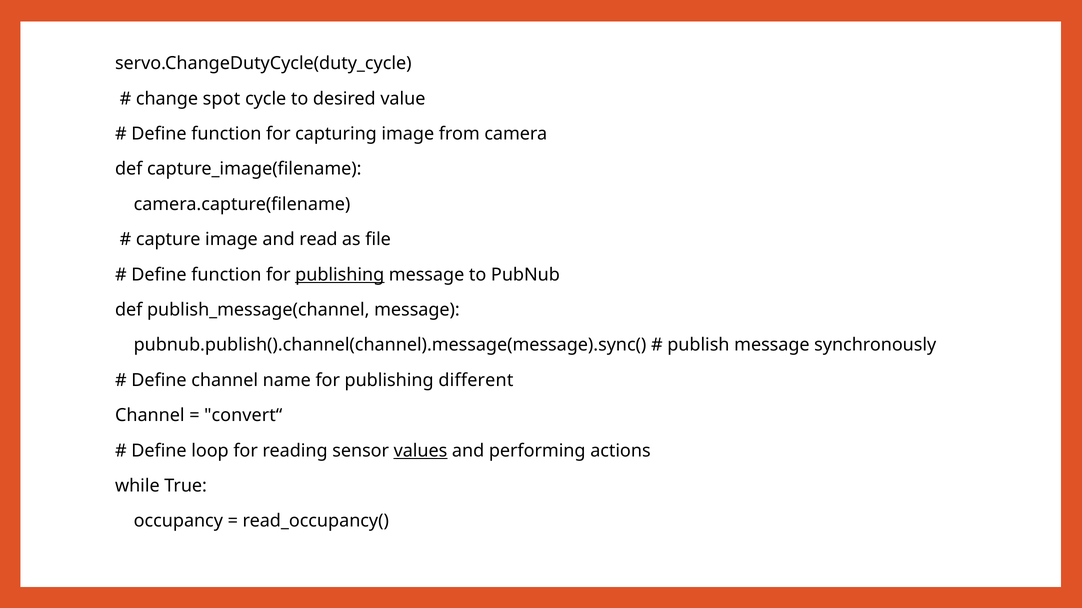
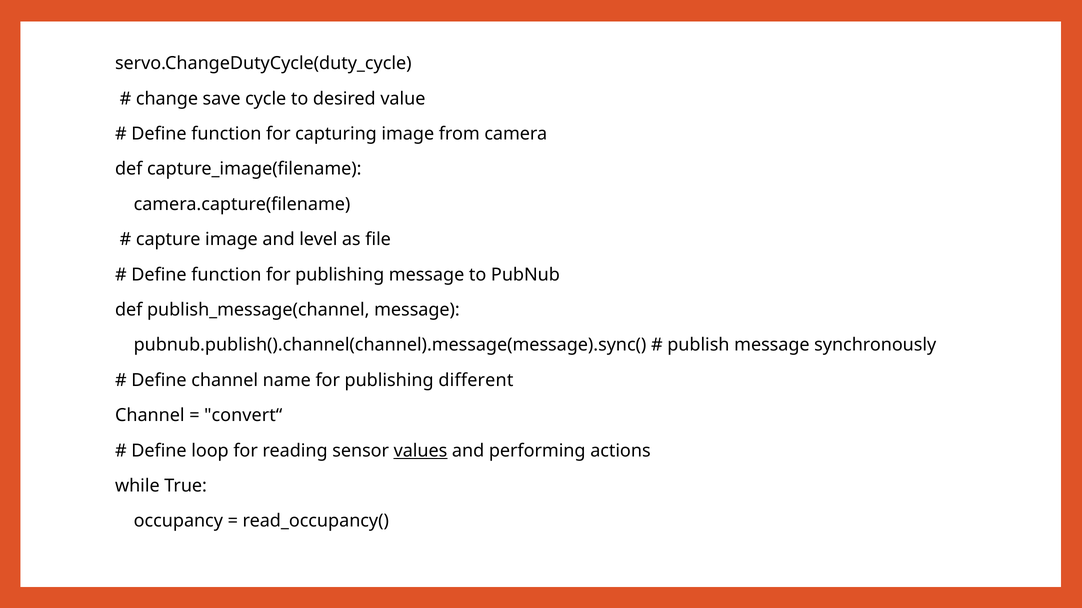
spot: spot -> save (222, 99)
read: read -> level (318, 240)
publishing underline: present -> none (340, 275)
